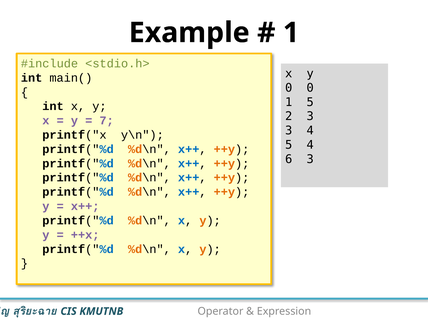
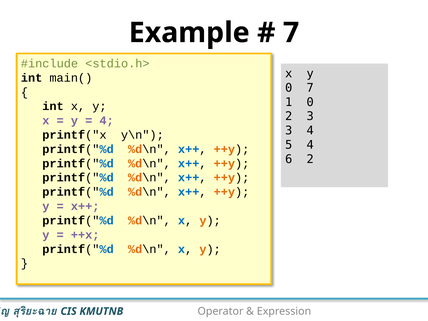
1: 1 -> 7 (291, 33)
0 0: 0 -> 7 (310, 88)
1 5: 5 -> 0 (310, 102)
7: 7 -> 4 (107, 121)
6 3: 3 -> 2 (310, 159)
